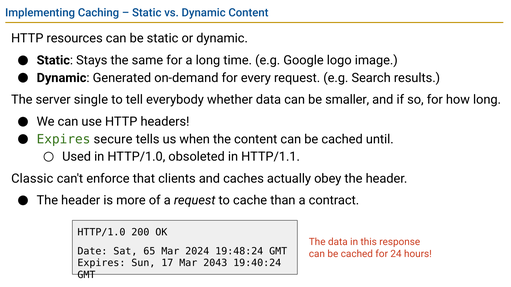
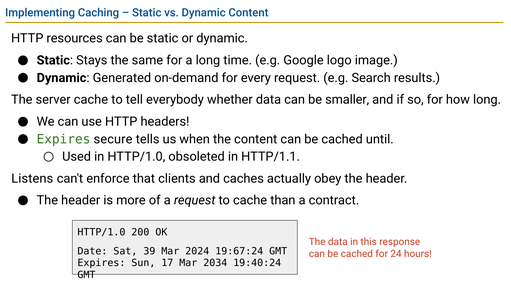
server single: single -> cache (91, 100)
Classic: Classic -> Listens (32, 179)
65: 65 -> 39 (149, 251)
19:48:24: 19:48:24 -> 19:67:24 (239, 251)
2043: 2043 -> 2034 (215, 263)
